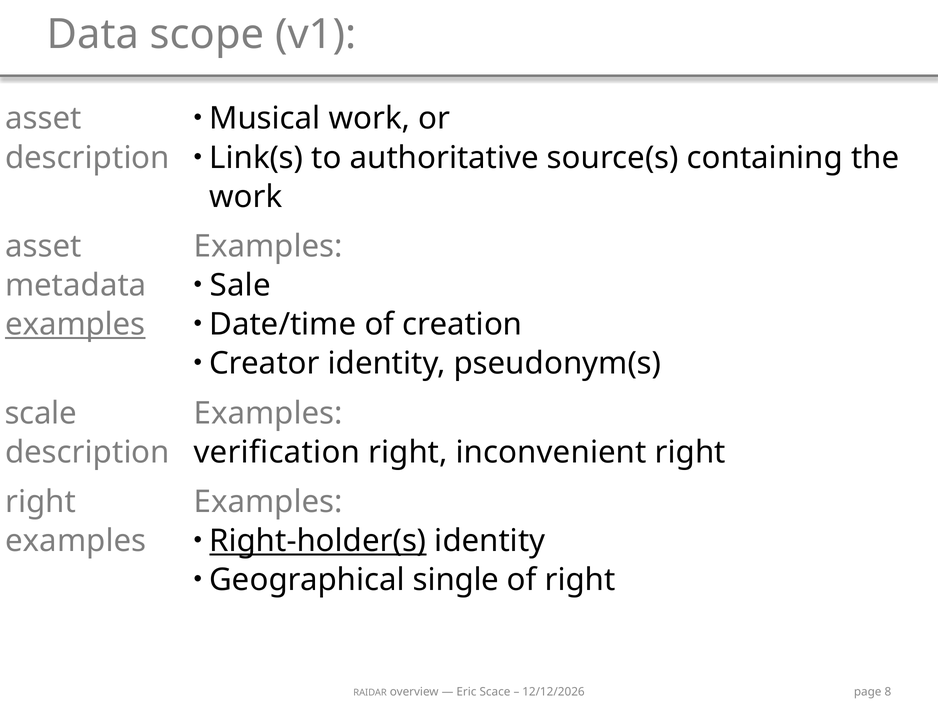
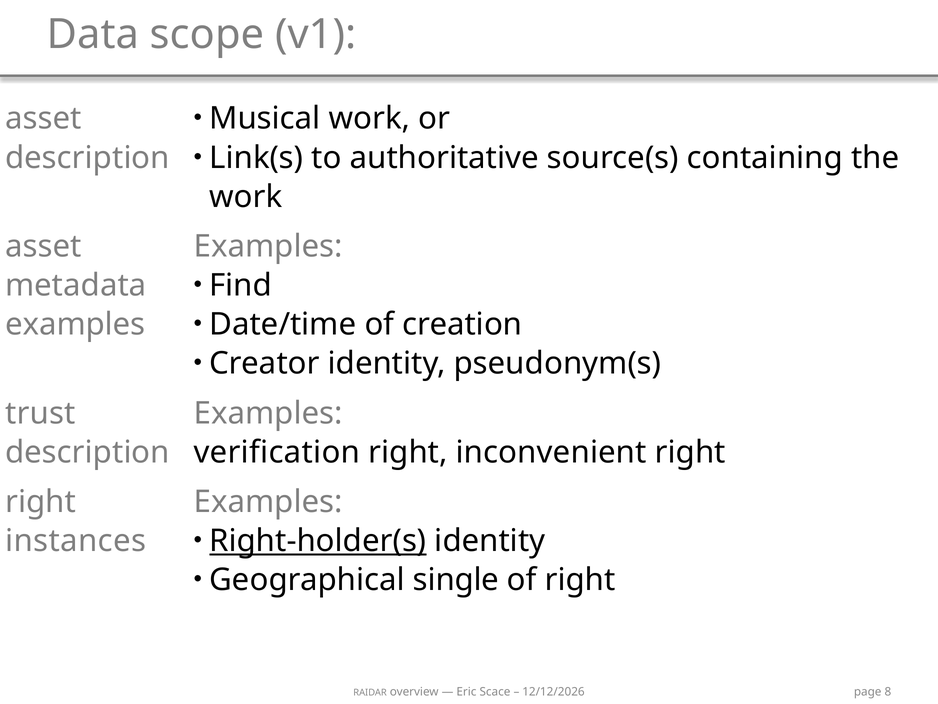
Sale: Sale -> Find (241, 285)
examples underline: present -> none (75, 324)
scale: scale -> trust (40, 413)
examples: examples -> instances (76, 541)
